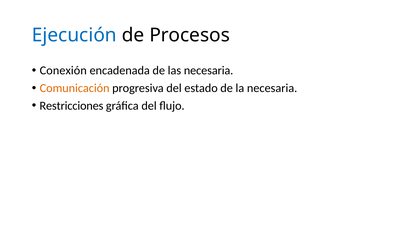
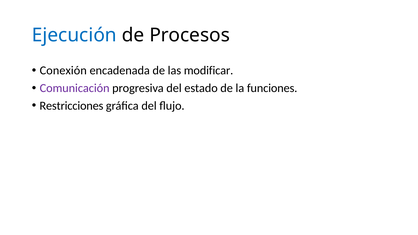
las necesaria: necesaria -> modificar (209, 71)
Comunicación colour: orange -> purple (75, 88)
la necesaria: necesaria -> funciones (272, 88)
